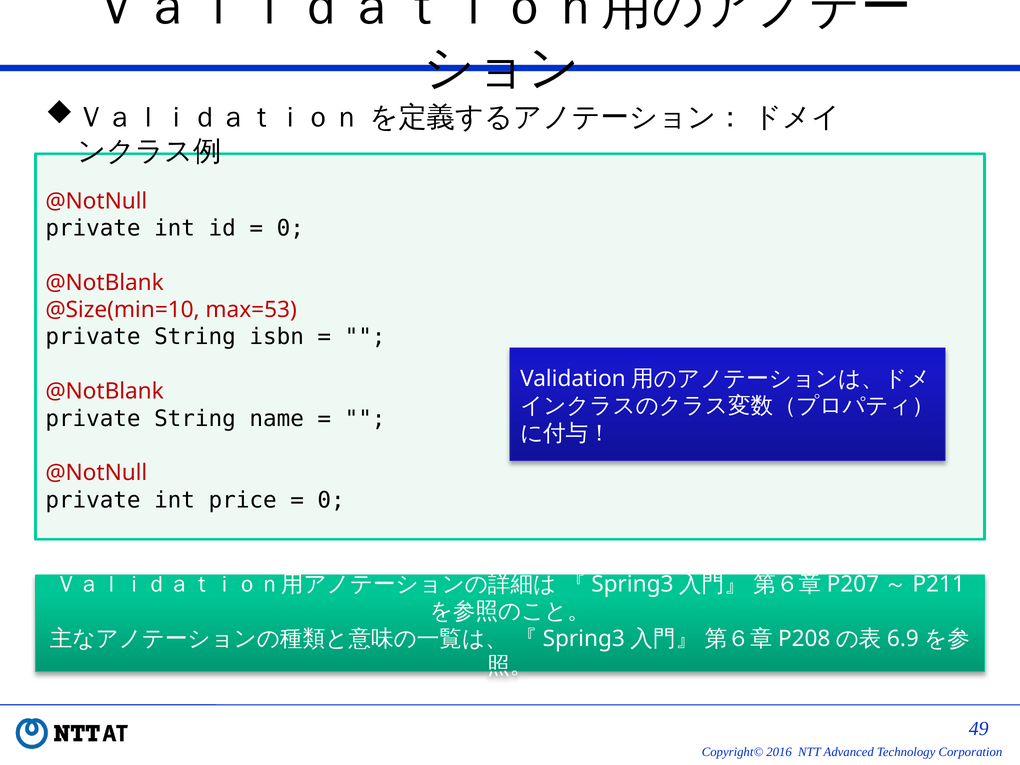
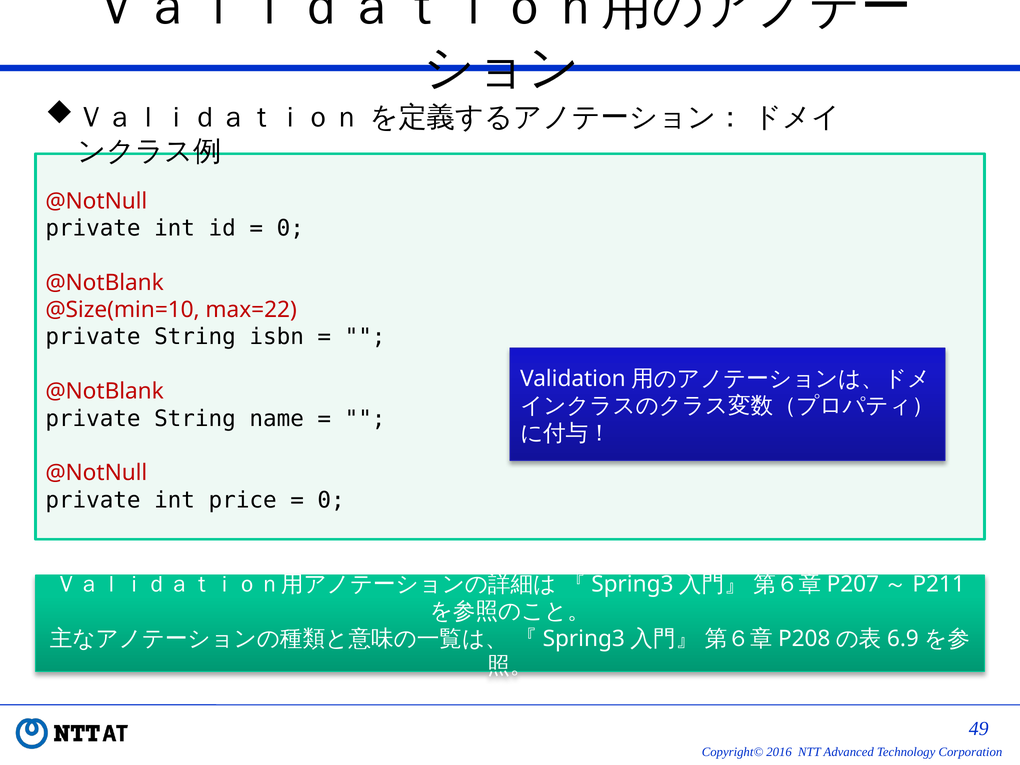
max=53: max=53 -> max=22 (251, 310)
